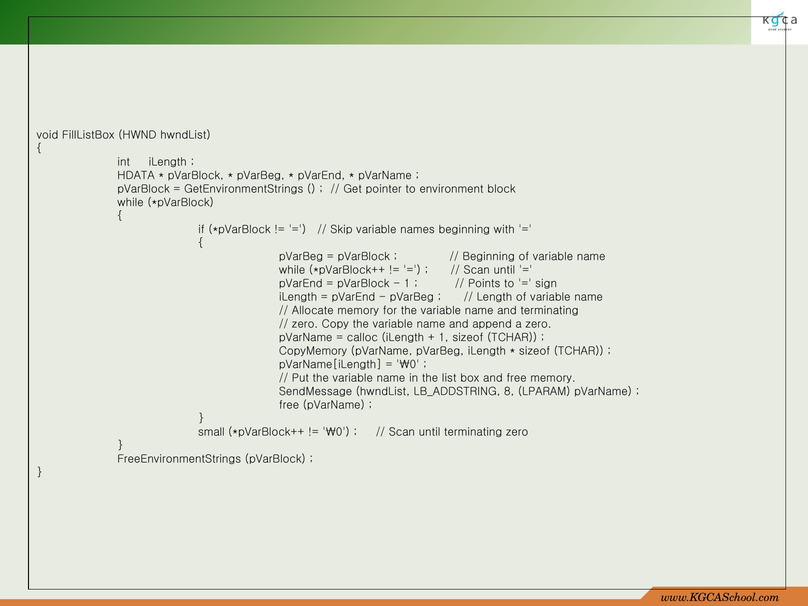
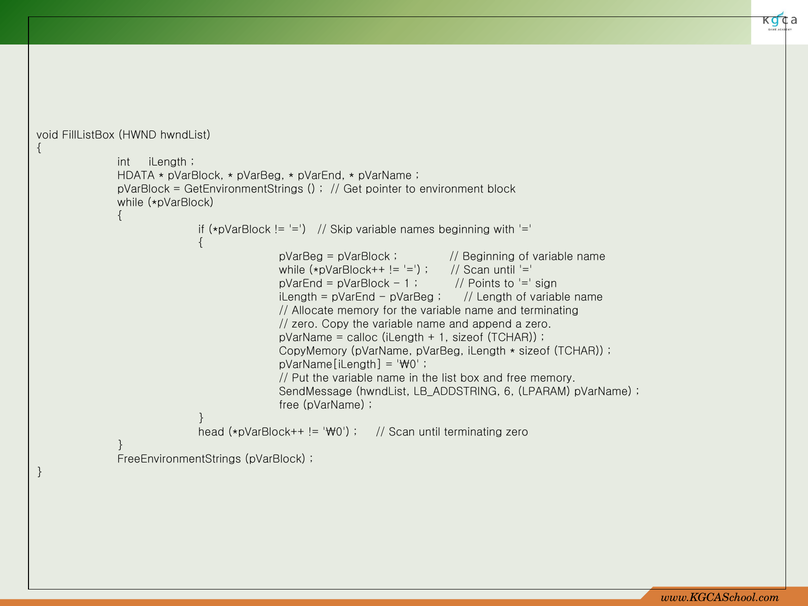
8: 8 -> 6 (509, 391)
small: small -> head (211, 432)
